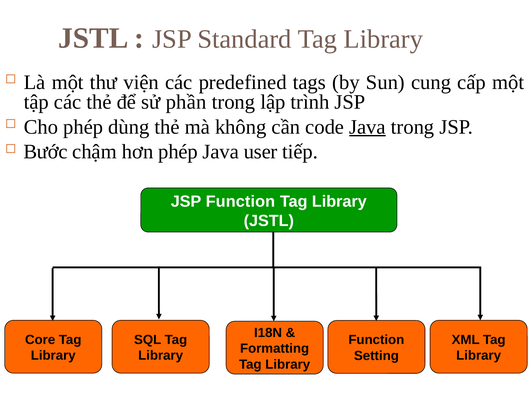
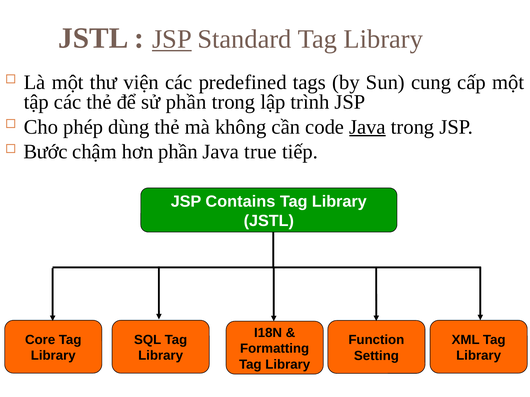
JSP underline: none -> present (172, 39)
hơn phép: phép -> phần (178, 152)
user: user -> true (260, 152)
JSP Function: Function -> Contains (240, 202)
